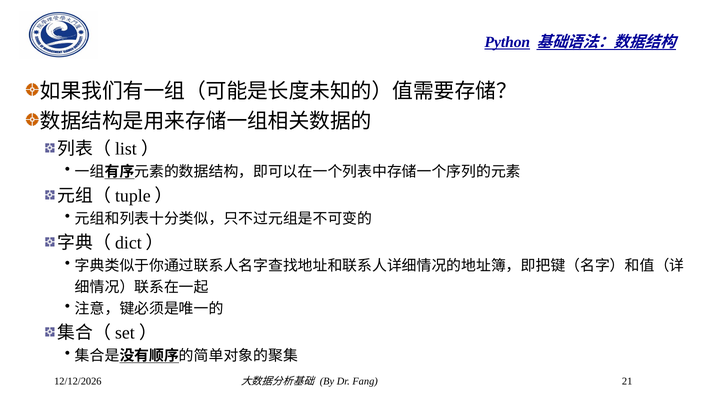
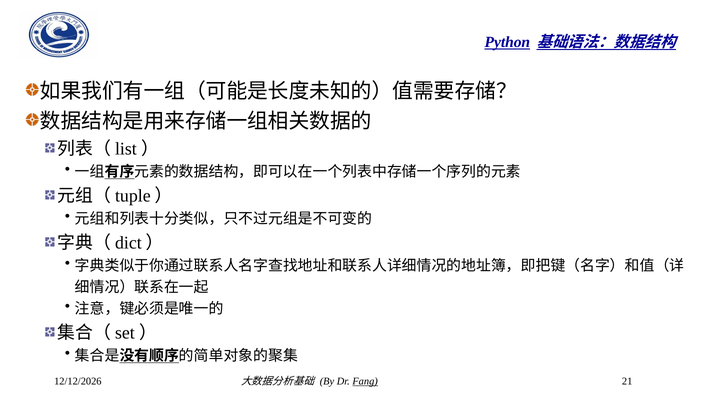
Fang underline: none -> present (365, 381)
